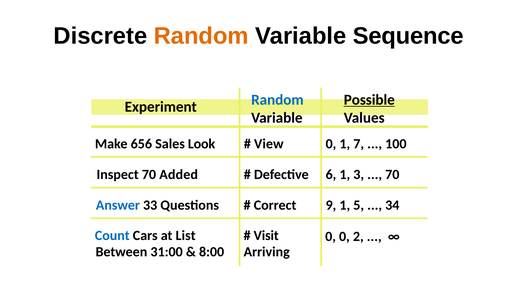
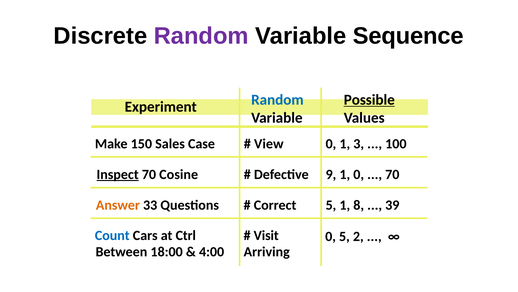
Random colour: orange -> purple (201, 36)
656: 656 -> 150 (141, 144)
Look: Look -> Case (201, 144)
7: 7 -> 3 (359, 144)
Inspect underline: none -> present (118, 174)
Added: Added -> Cosine (179, 174)
6: 6 -> 9 (331, 174)
1 3: 3 -> 0 (359, 174)
Answer colour: blue -> orange (118, 205)
Correct 9: 9 -> 5 (331, 205)
5: 5 -> 8 (359, 205)
34: 34 -> 39 (392, 205)
List: List -> Ctrl (186, 235)
0 0: 0 -> 5 (344, 236)
31:00: 31:00 -> 18:00 (167, 251)
8:00: 8:00 -> 4:00 (212, 251)
